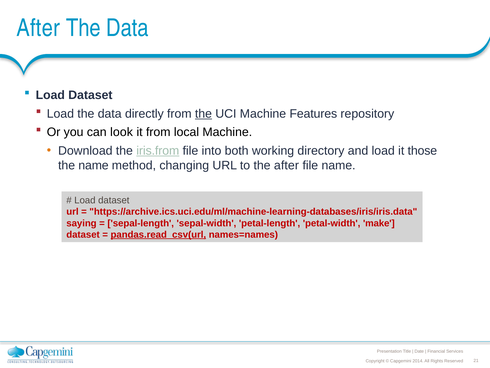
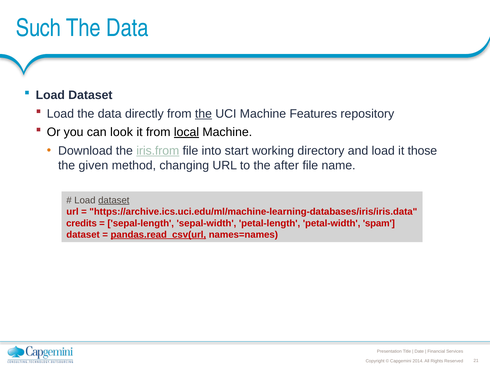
After: After -> Such (38, 28)
local underline: none -> present (186, 132)
both: both -> start (237, 150)
the name: name -> given (93, 165)
dataset underline: none -> present (114, 200)
saying: saying -> credits (82, 223)
make: make -> spam (379, 223)
